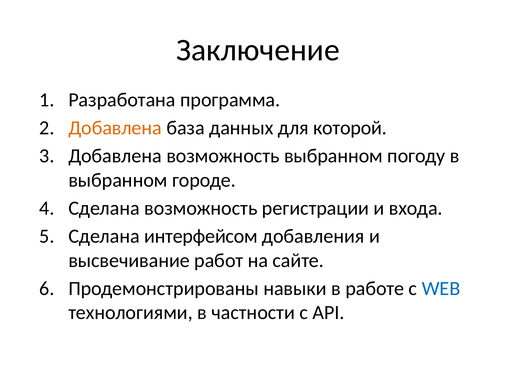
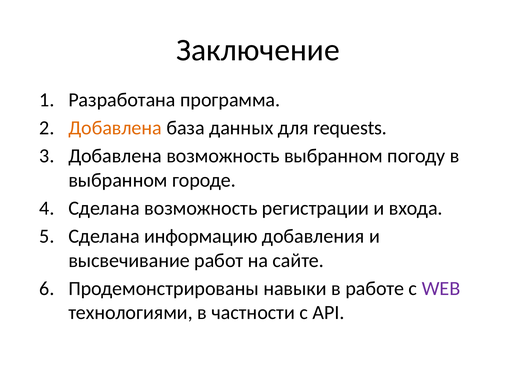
которой: которой -> requests (350, 128)
интерфейсом: интерфейсом -> информацию (201, 236)
WEB colour: blue -> purple (441, 289)
